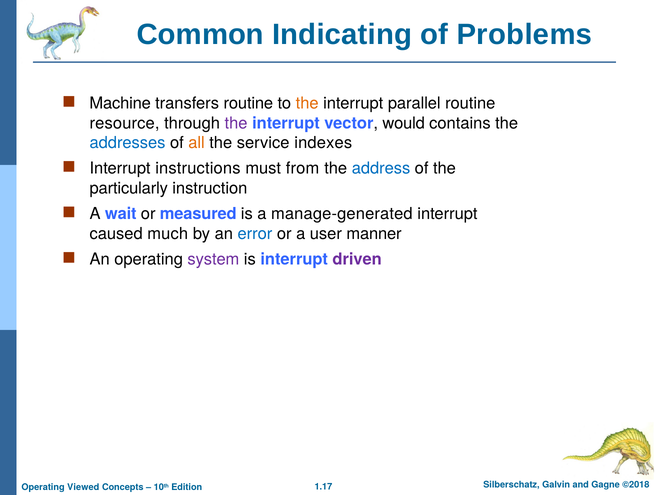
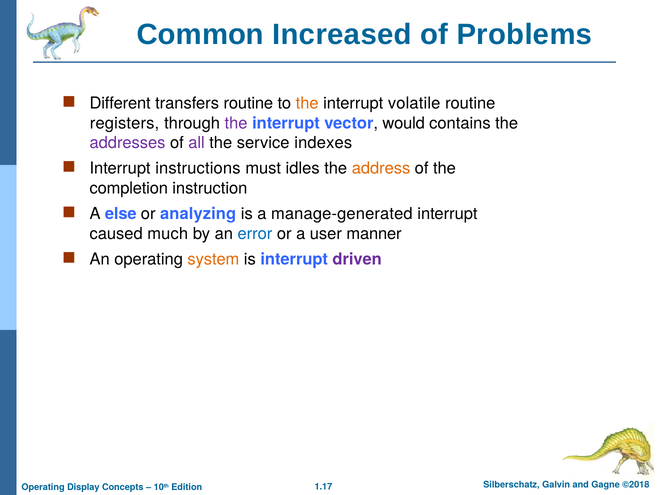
Indicating: Indicating -> Increased (342, 35)
Machine: Machine -> Different (120, 103)
parallel: parallel -> volatile (414, 103)
resource: resource -> registers (125, 123)
addresses colour: blue -> purple (128, 143)
all colour: orange -> purple (197, 143)
from: from -> idles (303, 169)
address colour: blue -> orange (381, 169)
particularly: particularly -> completion (129, 188)
wait: wait -> else (121, 214)
measured: measured -> analyzing (198, 214)
system colour: purple -> orange (213, 259)
Viewed: Viewed -> Display (83, 487)
